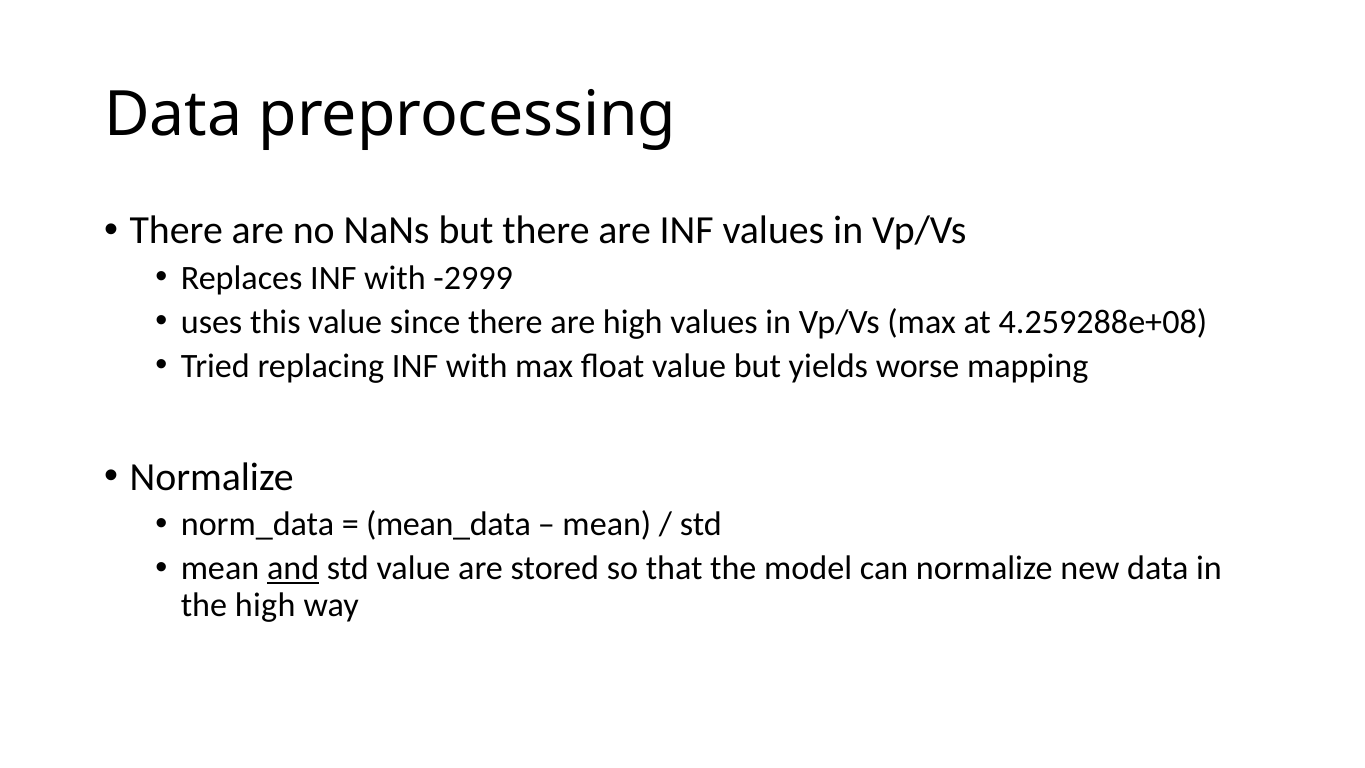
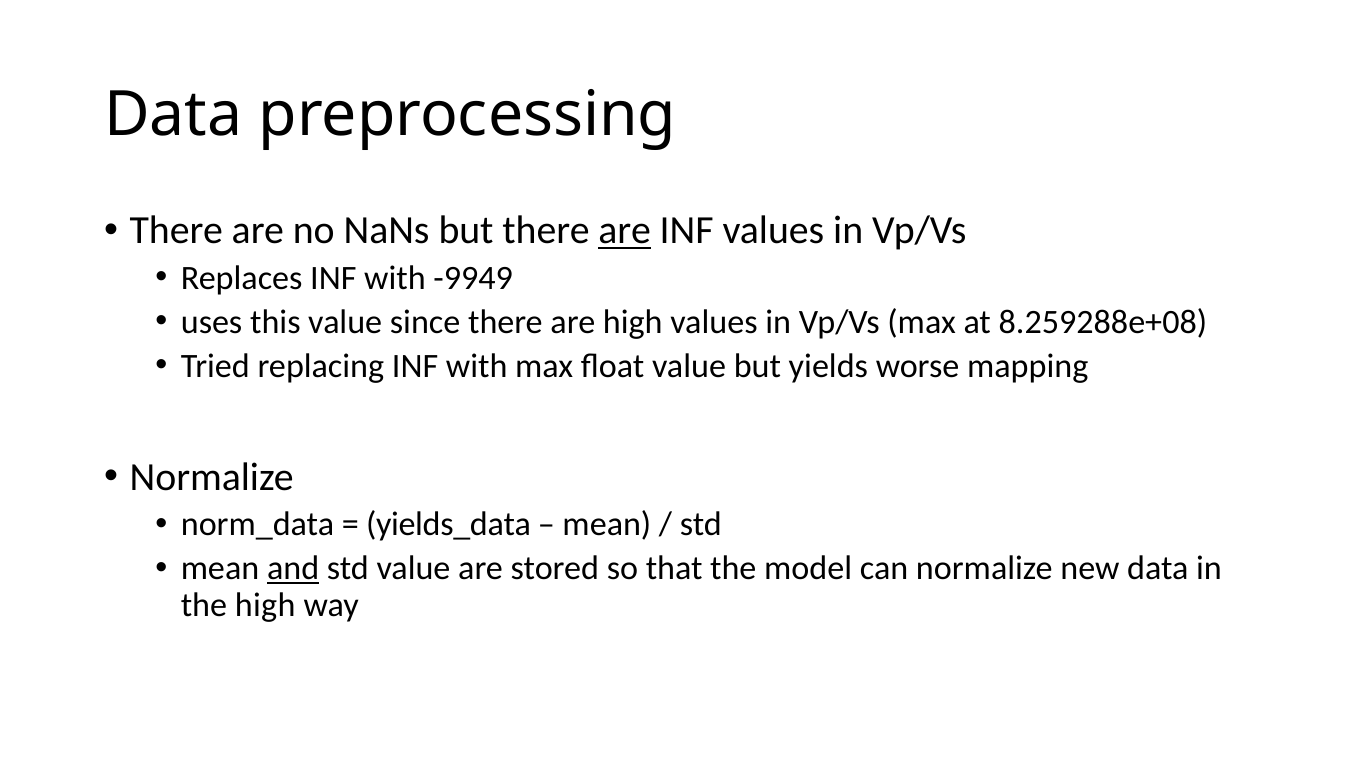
are underline: none -> present (625, 231)
-2999: -2999 -> -9949 (473, 278)
4.259288e+08: 4.259288e+08 -> 8.259288e+08 (1103, 322)
mean_data: mean_data -> yields_data (448, 524)
